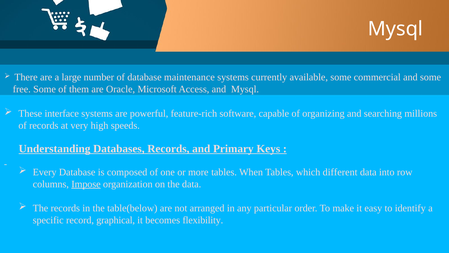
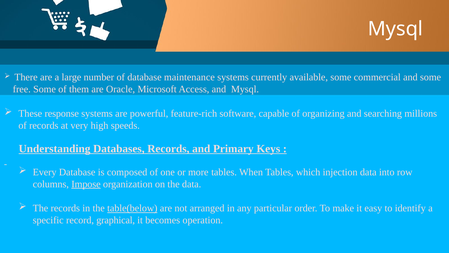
interface: interface -> response (62, 113)
different: different -> injection (340, 172)
table(below underline: none -> present (132, 208)
flexibility: flexibility -> operation (203, 220)
